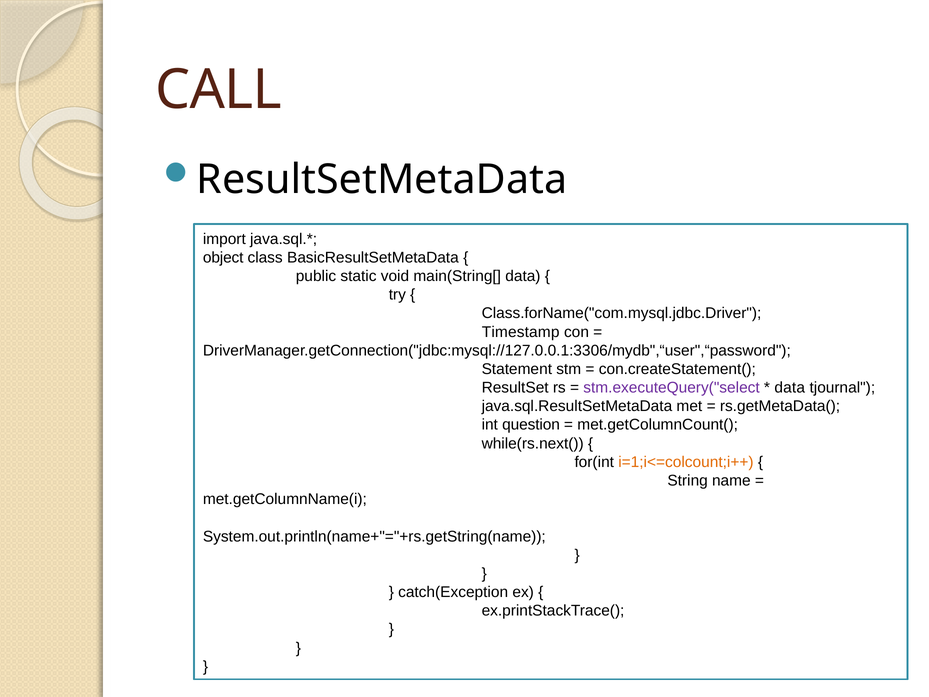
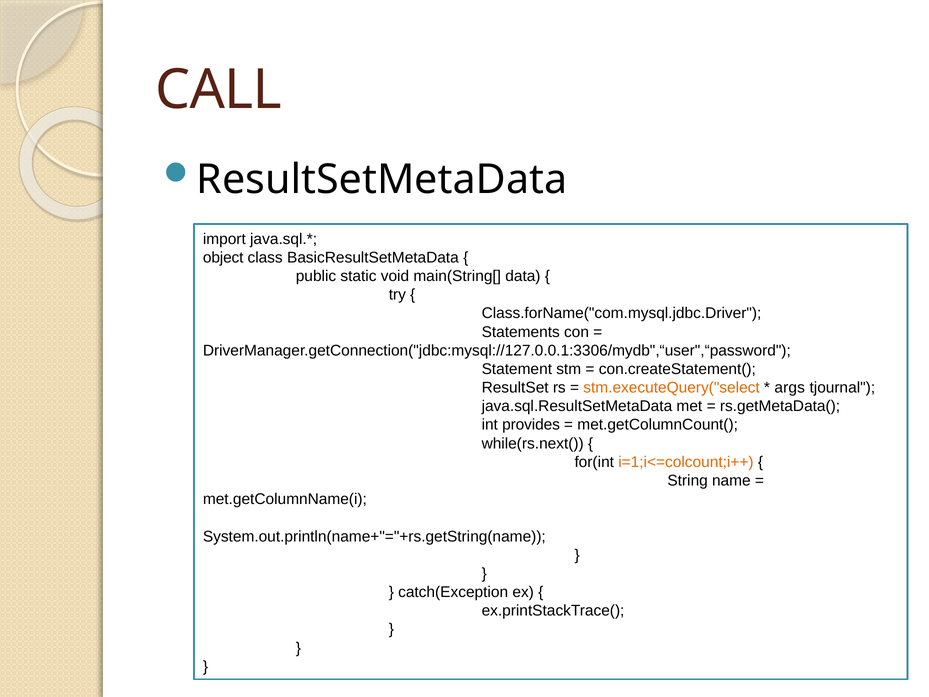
Timestamp: Timestamp -> Statements (521, 332)
stm.executeQuery("select colour: purple -> orange (672, 388)
data: data -> args (790, 388)
question: question -> provides (531, 425)
